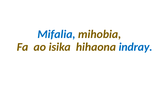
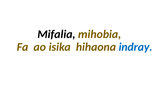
Mifalia colour: blue -> black (56, 34)
